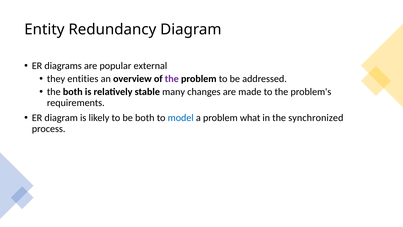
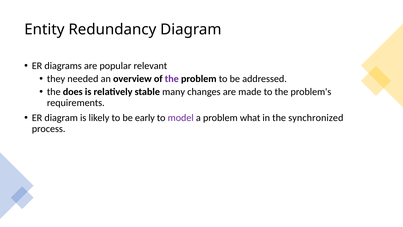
external: external -> relevant (150, 66)
entities: entities -> needed (83, 79)
the both: both -> does (73, 92)
be both: both -> early (145, 118)
model colour: blue -> purple (181, 118)
